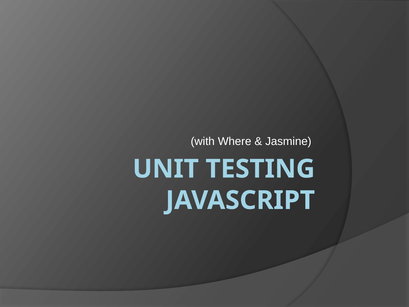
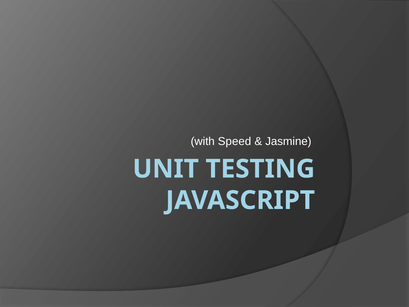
Where: Where -> Speed (235, 141)
